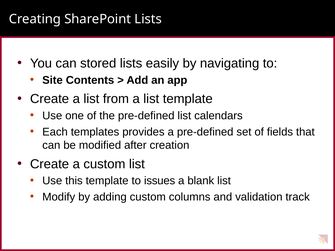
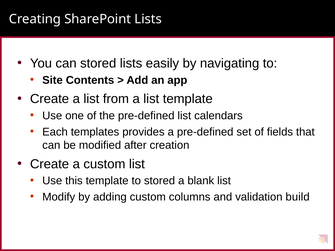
to issues: issues -> stored (160, 181)
track: track -> build (298, 197)
